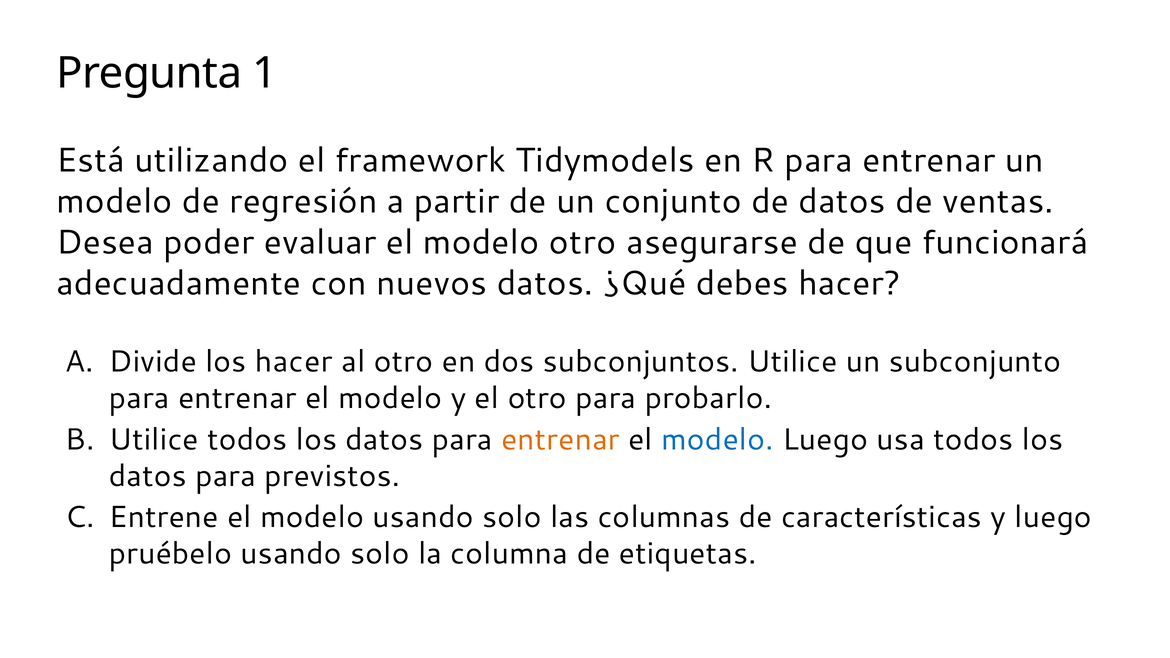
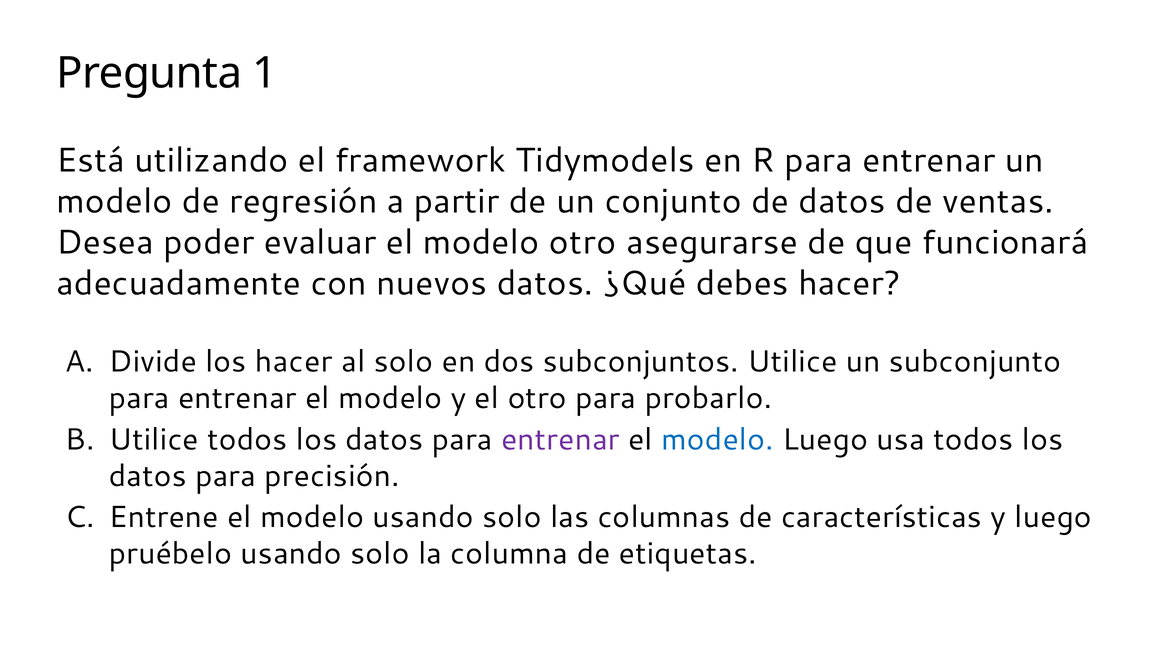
al otro: otro -> solo (404, 362)
entrenar colour: orange -> purple (561, 440)
previstos: previstos -> precisión (332, 476)
